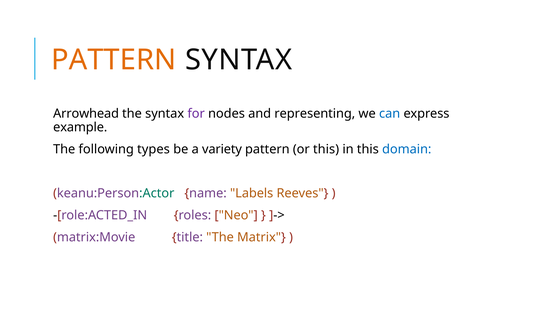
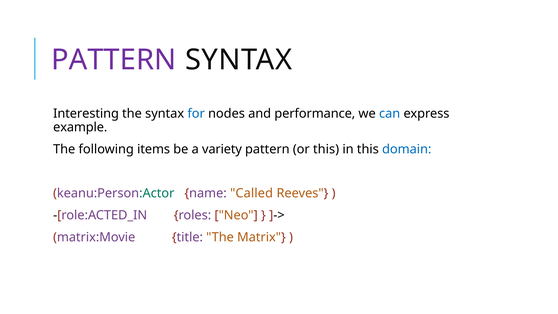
PATTERN colour: orange -> purple (114, 60)
Arrowhead: Arrowhead -> Interesting (86, 114)
for colour: purple -> blue (196, 114)
representing: representing -> performance (315, 114)
types: types -> items (154, 149)
Labels: Labels -> Called (252, 193)
